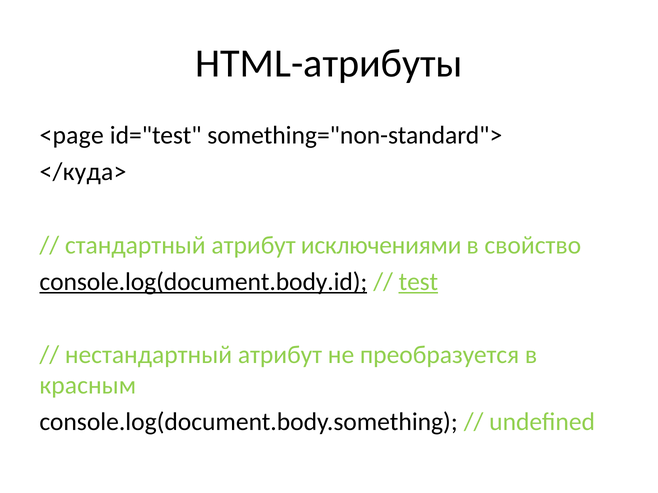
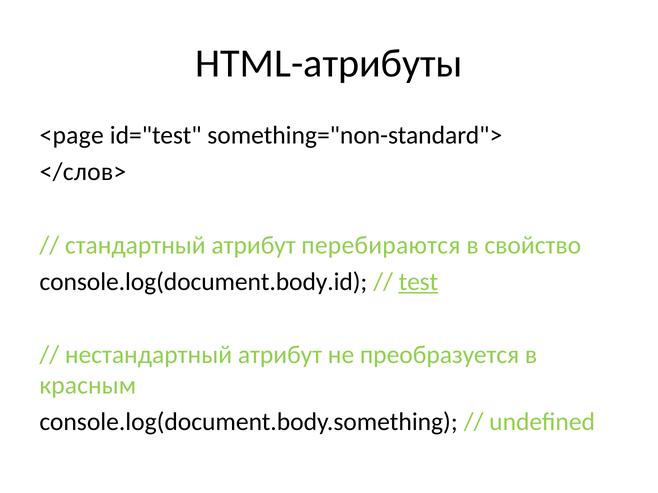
</куда>: </куда> -> </слов> (83, 172)
исключениями: исключениями -> перебираются (381, 245)
console.log(document.body.id underline: present -> none (203, 282)
